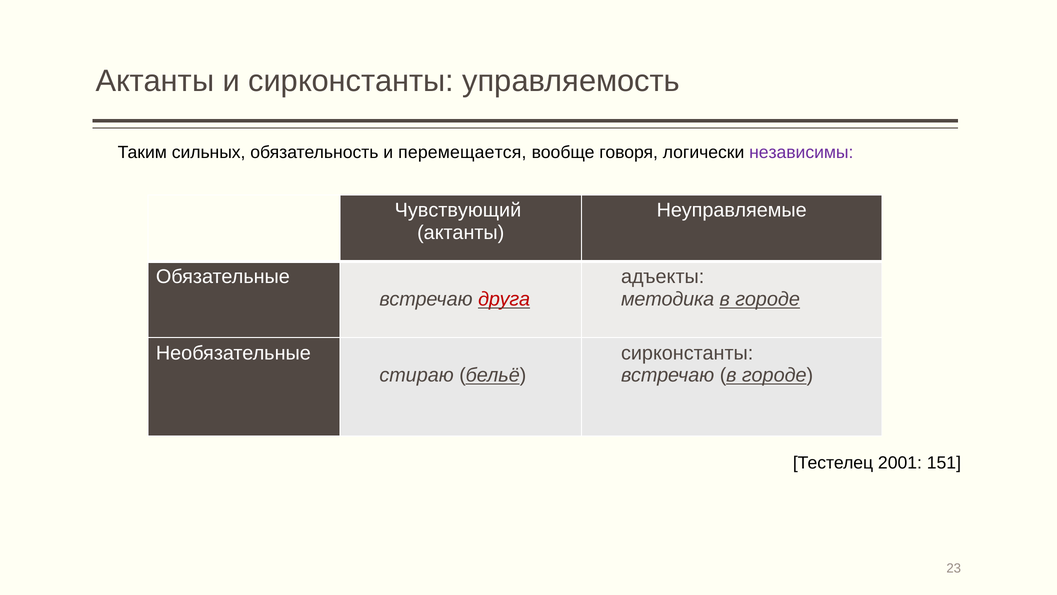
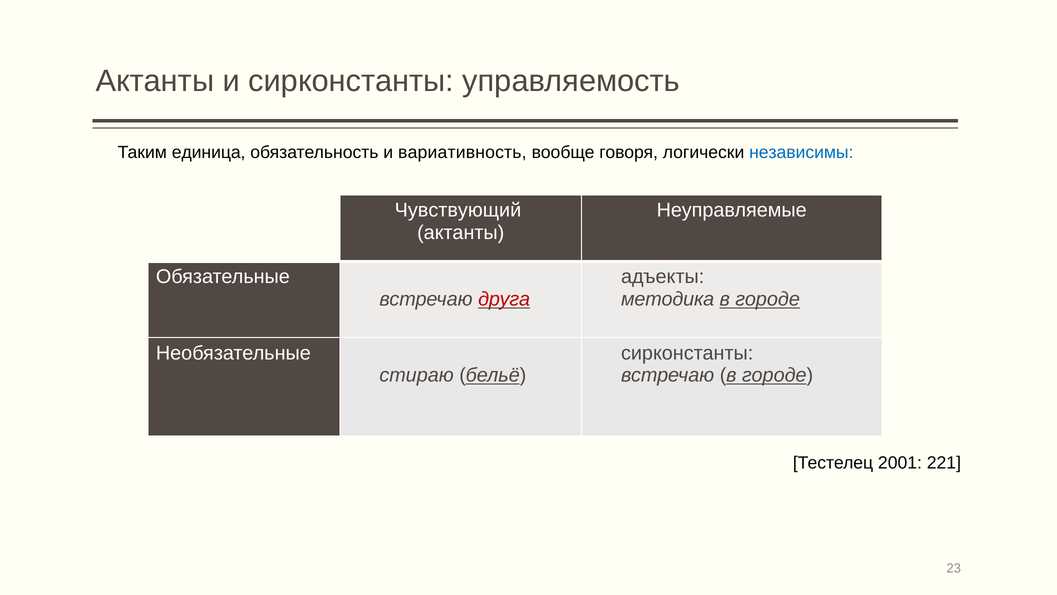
сильных: сильных -> единица (209, 152)
перемещается: перемещается -> вариативность (462, 152)
независимы colour: purple -> blue (801, 152)
151: 151 -> 221 (944, 462)
